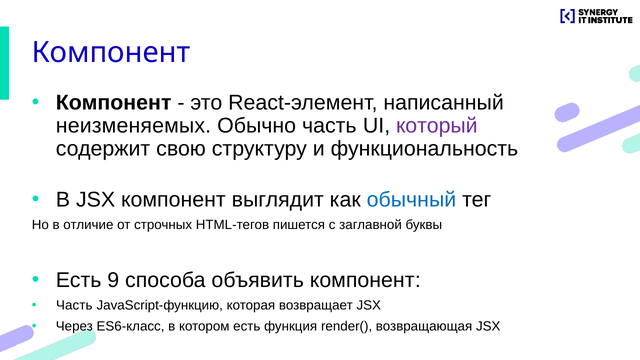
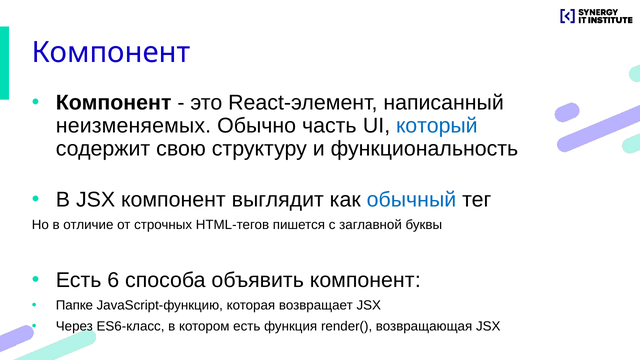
который colour: purple -> blue (437, 126)
9: 9 -> 6 (113, 280)
Часть: Часть -> Папке (74, 305)
